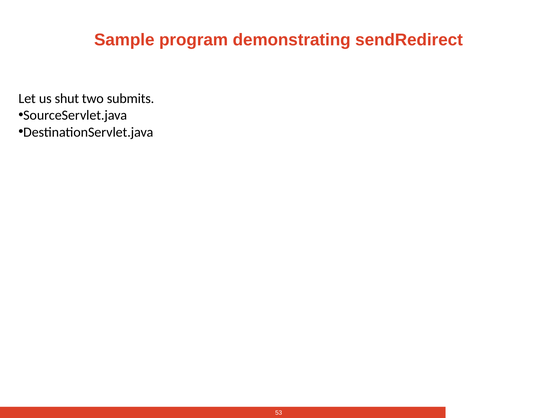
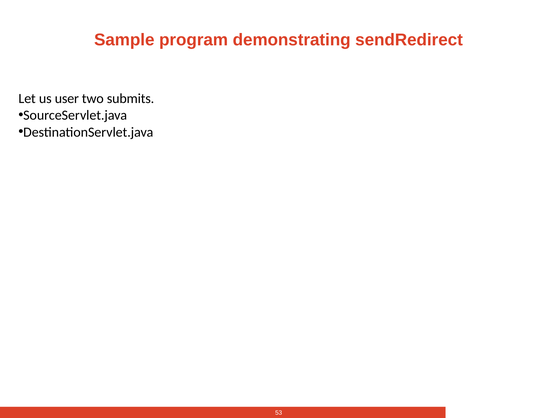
shut: shut -> user (67, 99)
